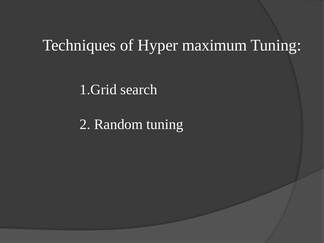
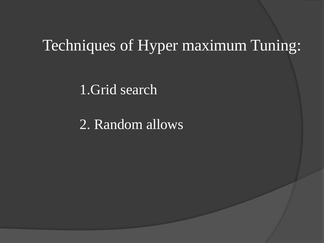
Random tuning: tuning -> allows (165, 124)
